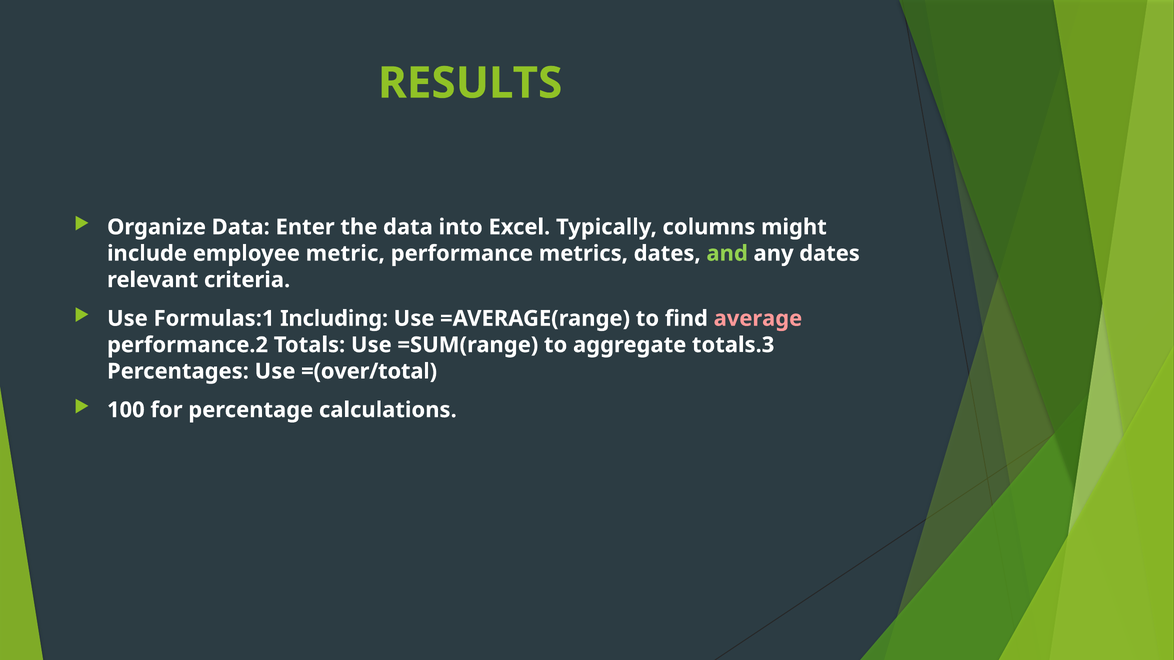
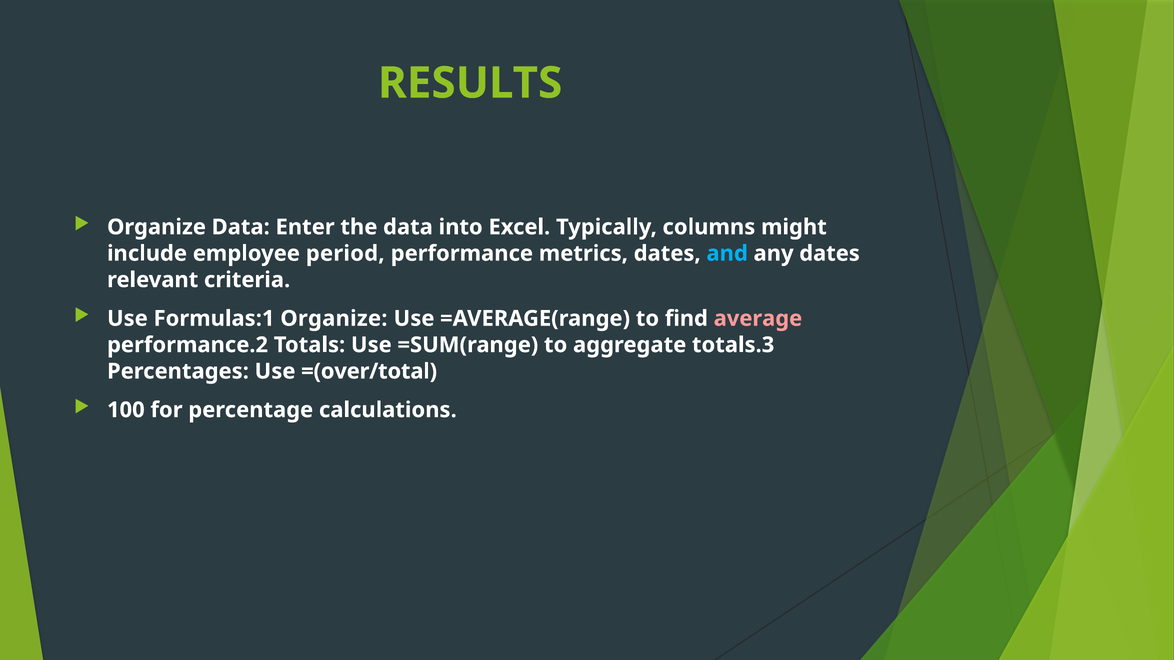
metric: metric -> period (345, 254)
and colour: light green -> light blue (727, 254)
Formulas:1 Including: Including -> Organize (334, 319)
